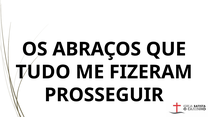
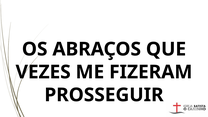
TUDO: TUDO -> VEZES (43, 72)
